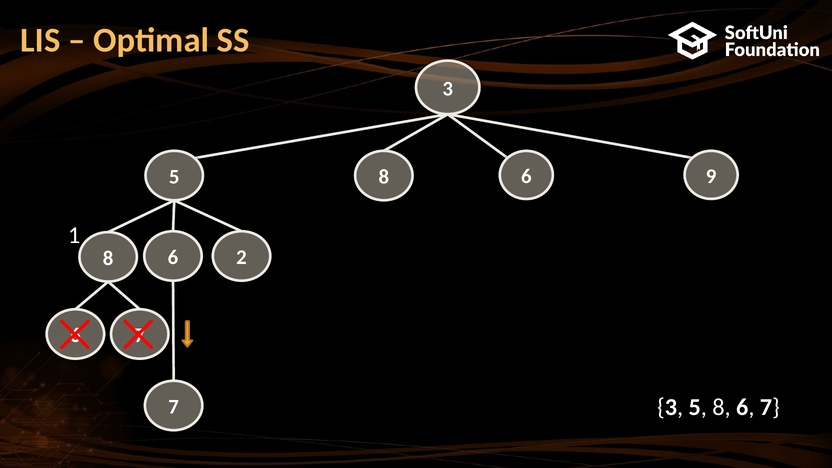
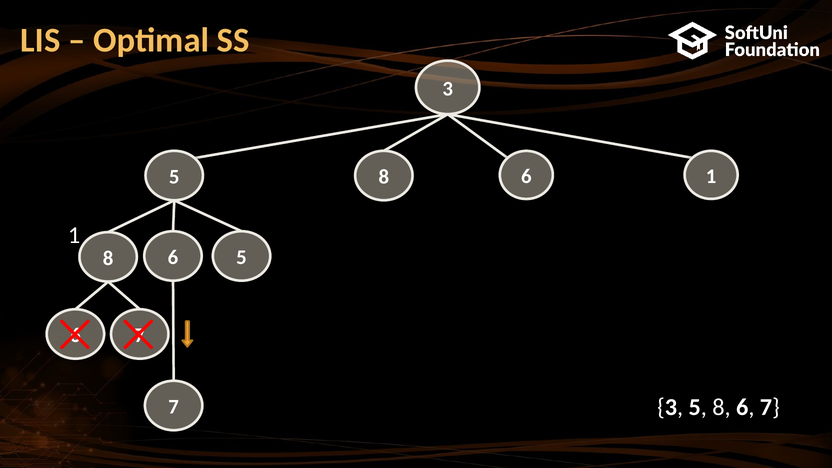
8 9: 9 -> 1 (711, 176)
8 2: 2 -> 5 (242, 257)
